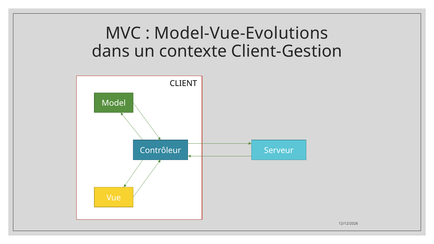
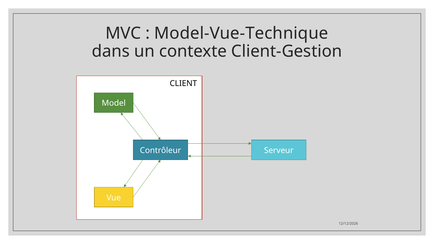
Model-Vue-Evolutions: Model-Vue-Evolutions -> Model-Vue-Technique (241, 33)
